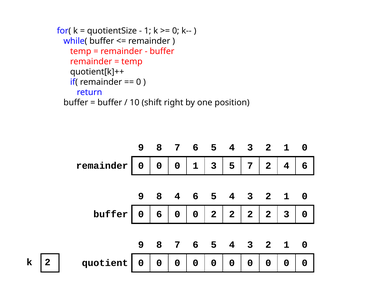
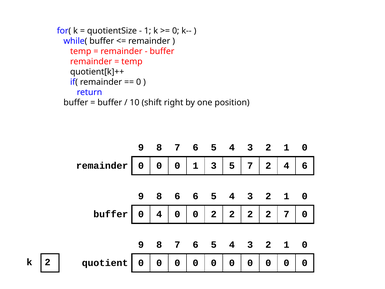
8 4: 4 -> 6 (177, 196)
0 6: 6 -> 4 (159, 214)
2 3: 3 -> 7 (286, 214)
